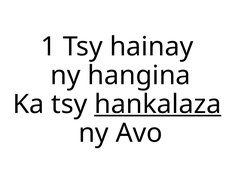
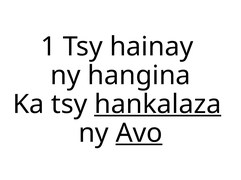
Avo underline: none -> present (139, 134)
